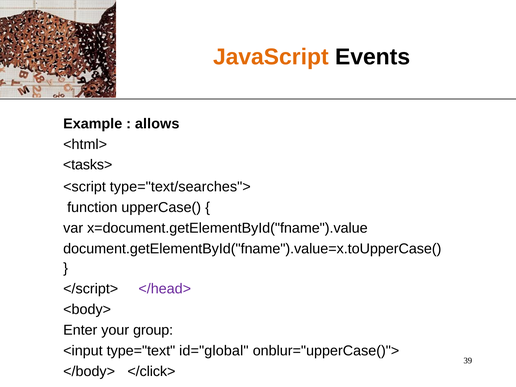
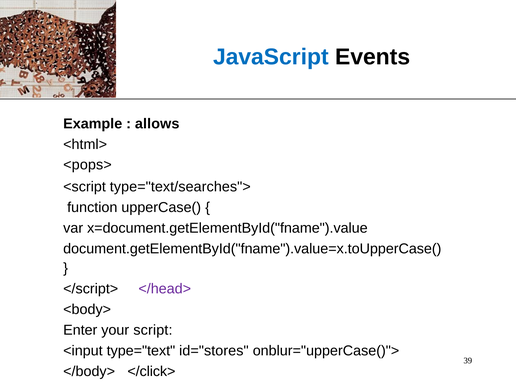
JavaScript colour: orange -> blue (271, 57)
<tasks>: <tasks> -> <pops> (87, 165)
group: group -> script (153, 330)
id="global: id="global -> id="stores (214, 351)
